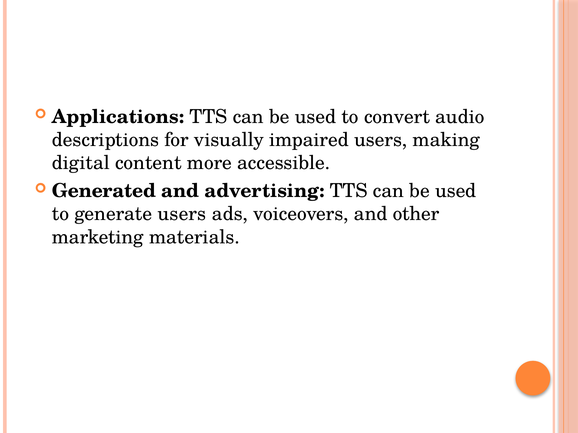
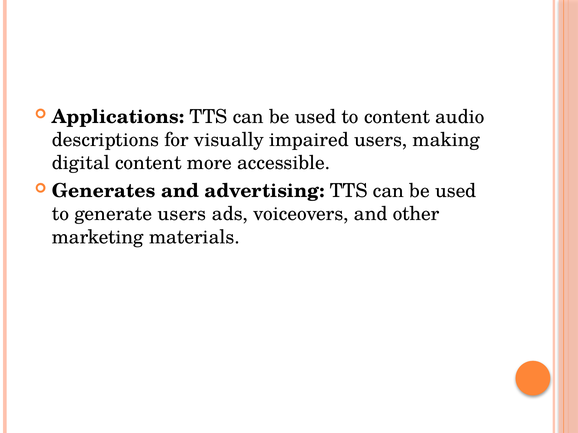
to convert: convert -> content (397, 117)
Generated: Generated -> Generates (104, 191)
